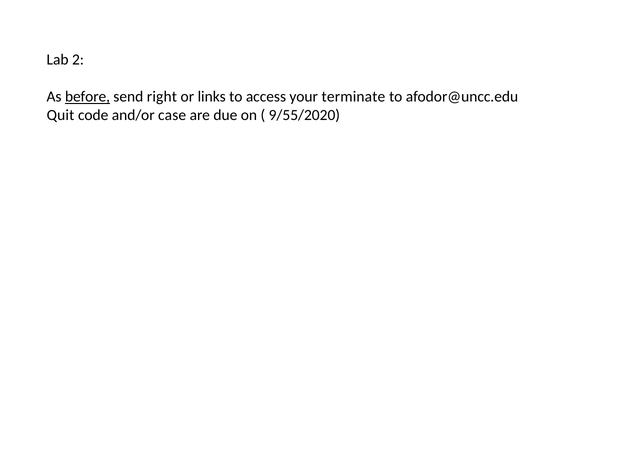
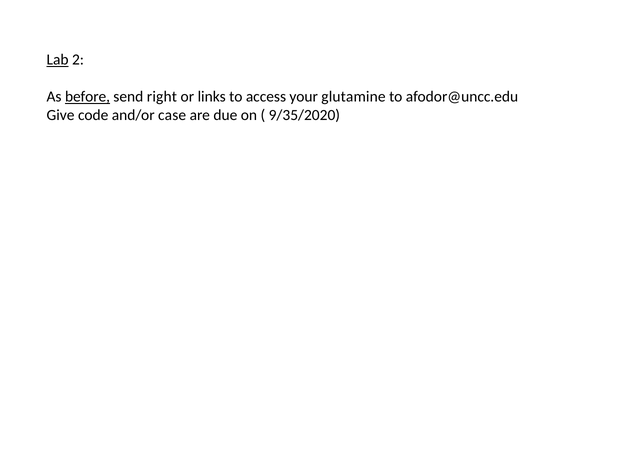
Lab underline: none -> present (58, 60)
terminate: terminate -> glutamine (353, 97)
Quit: Quit -> Give (61, 115)
9/55/2020: 9/55/2020 -> 9/35/2020 (304, 115)
